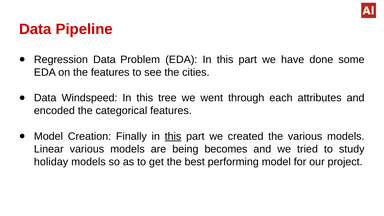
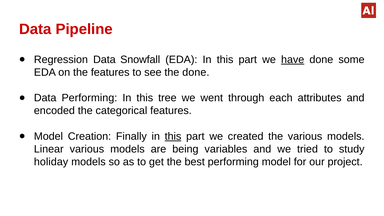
Problem: Problem -> Snowfall (140, 60)
have underline: none -> present (293, 60)
the cities: cities -> done (196, 72)
Data Windspeed: Windspeed -> Performing (89, 98)
becomes: becomes -> variables (226, 149)
